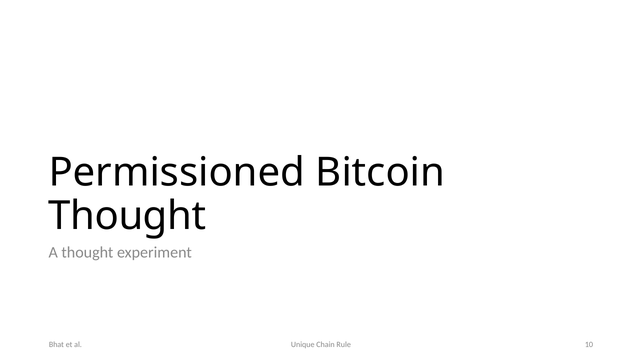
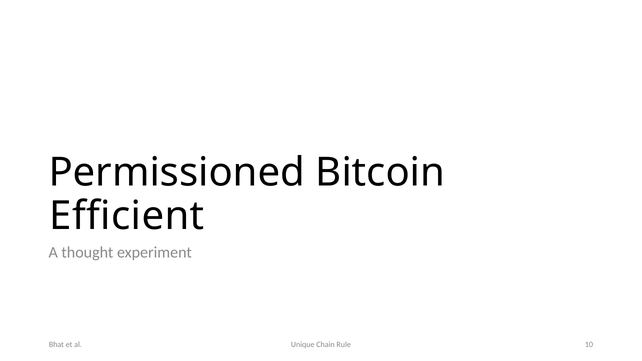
Thought: Thought -> Efficient (127, 216)
